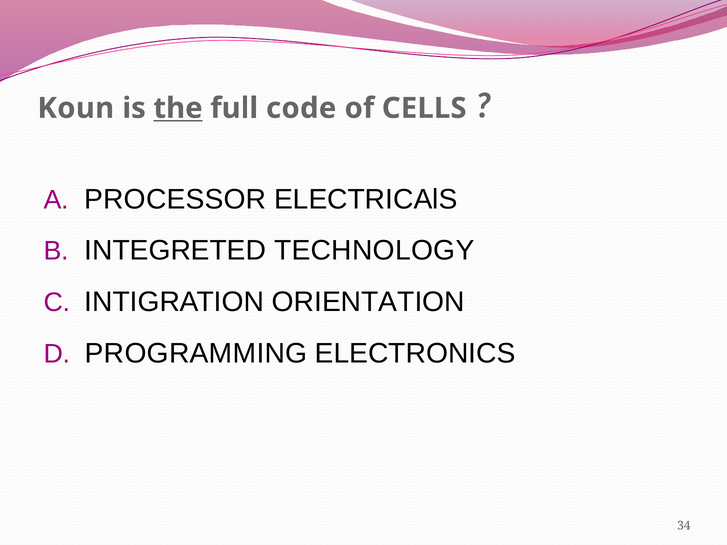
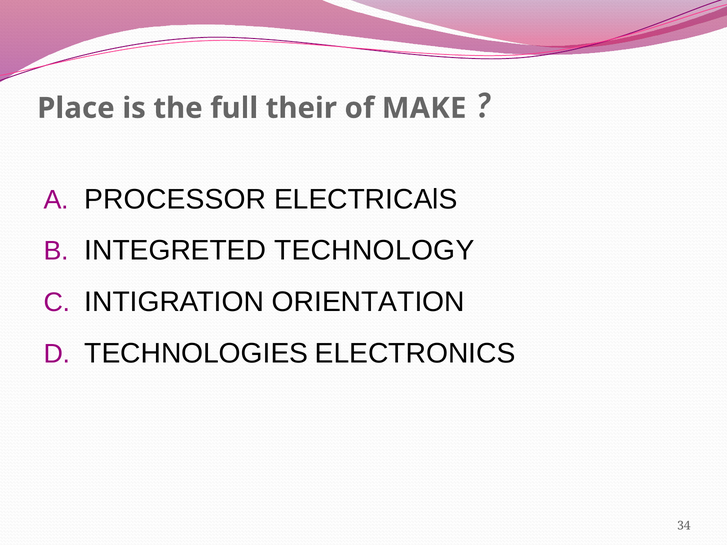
Koun: Koun -> Place (76, 108)
the underline: present -> none (178, 108)
code: code -> their (301, 108)
CELLS: CELLS -> MAKE (424, 108)
PROGRAMMING: PROGRAMMING -> TECHNOLOGIES (196, 353)
